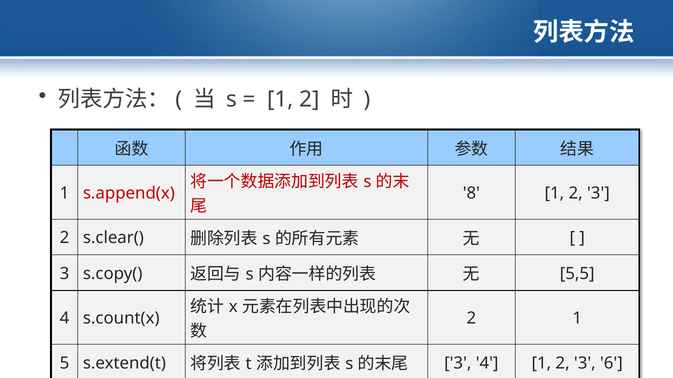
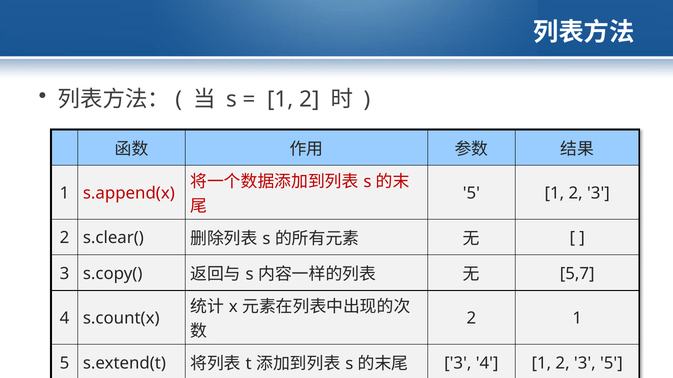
8: 8 -> 5 (471, 193)
5,5: 5,5 -> 5,7 (577, 274)
3 6: 6 -> 5 (611, 364)
